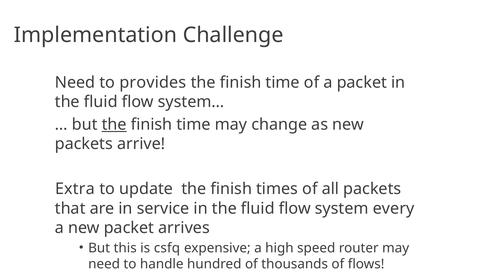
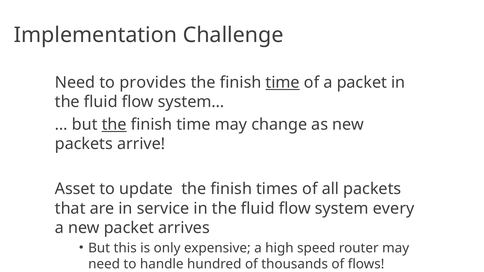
time underline: none -> present (283, 83)
Extra: Extra -> Asset (75, 189)
csfq: csfq -> only (167, 248)
